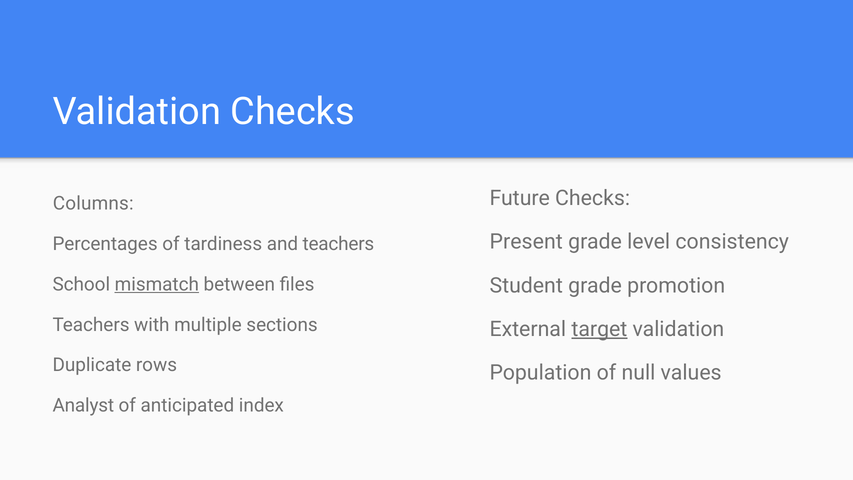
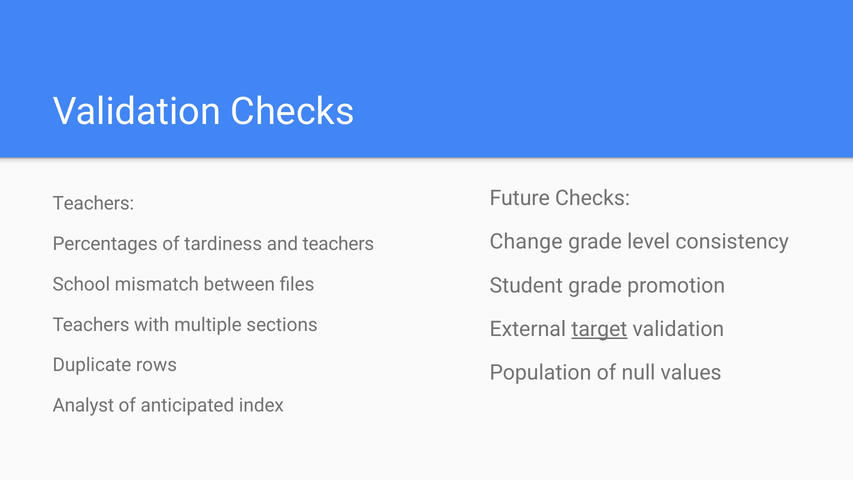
Columns: Columns -> Teachers (93, 204)
Present: Present -> Change (526, 242)
mismatch underline: present -> none (157, 284)
